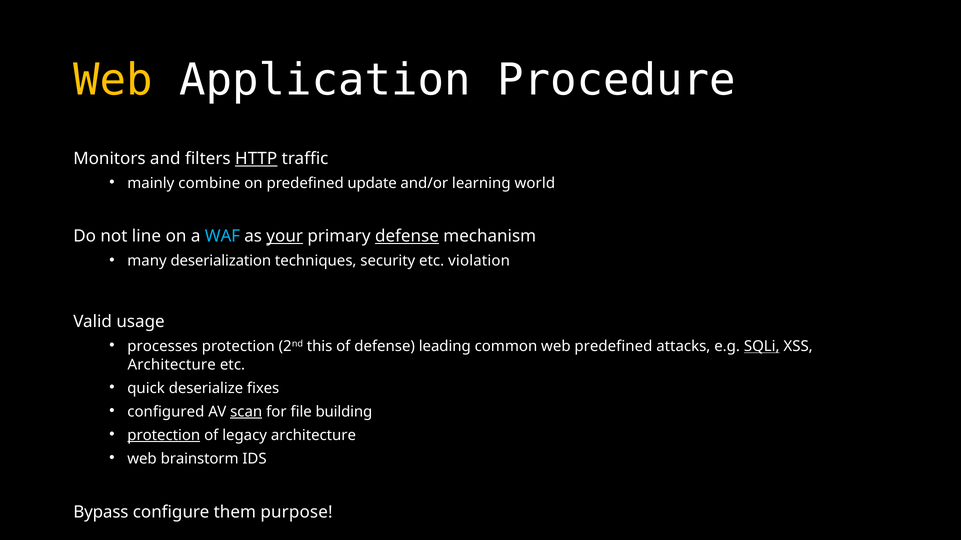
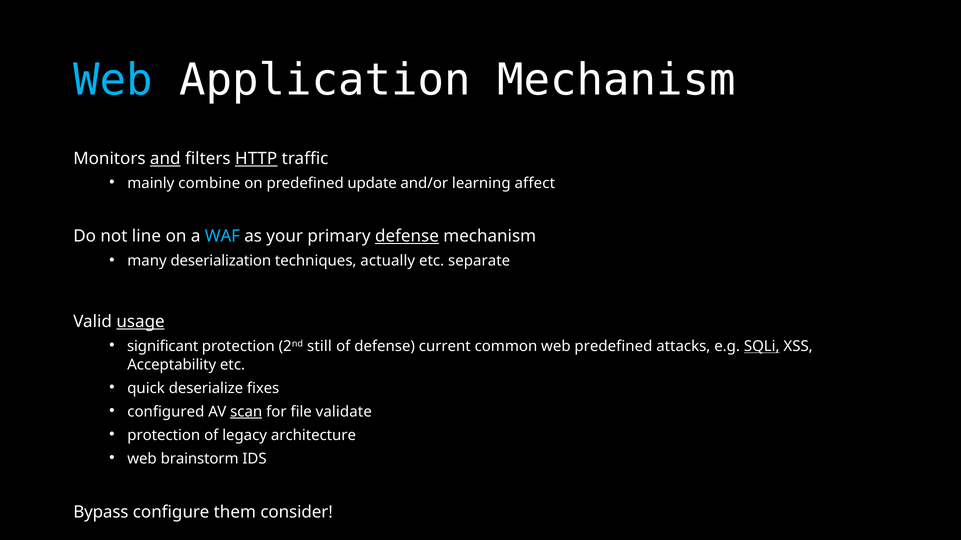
Web colour: yellow -> light blue (113, 80)
Application Procedure: Procedure -> Mechanism (617, 80)
and underline: none -> present (165, 159)
world: world -> affect (535, 183)
your underline: present -> none (285, 237)
security: security -> actually (388, 261)
violation: violation -> separate (479, 261)
usage underline: none -> present (141, 322)
processes: processes -> significant (163, 347)
this: this -> still (319, 347)
leading: leading -> current (445, 347)
Architecture: Architecture -> Acceptability (172, 365)
building: building -> validate (344, 412)
protection underline: present -> none (164, 436)
purpose: purpose -> consider (297, 512)
